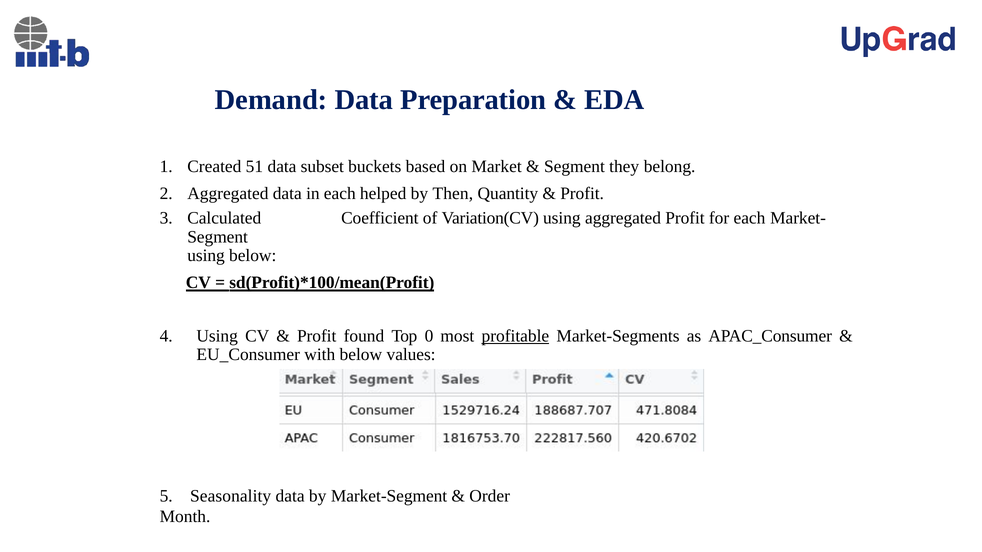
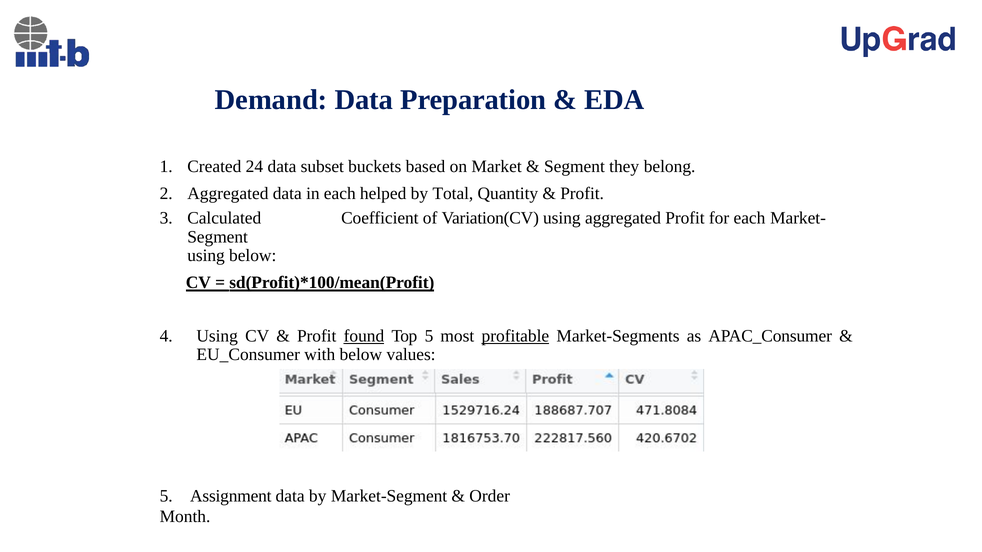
51: 51 -> 24 (254, 167)
Then: Then -> Total (453, 193)
found underline: none -> present (364, 336)
Top 0: 0 -> 5 (429, 336)
Seasonality: Seasonality -> Assignment (231, 496)
